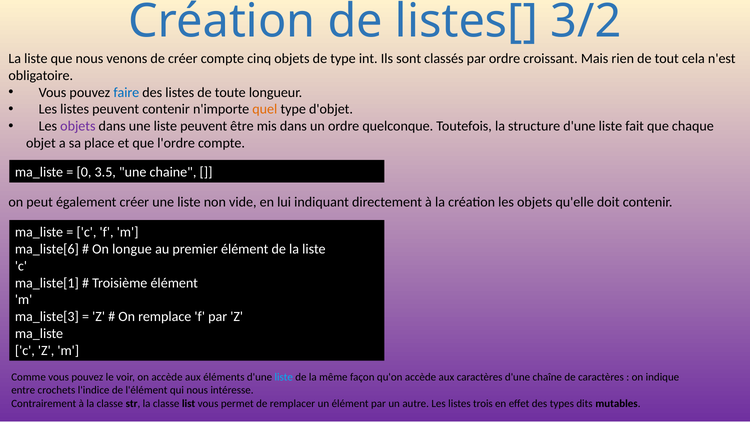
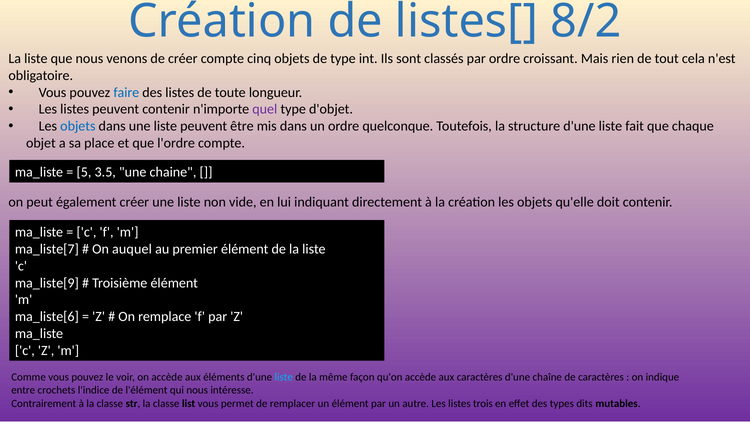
3/2: 3/2 -> 8/2 (586, 21)
quel colour: orange -> purple (265, 109)
objets colour: purple -> blue (78, 126)
0: 0 -> 5 (84, 172)
ma_liste[6: ma_liste[6 -> ma_liste[7 (47, 249)
longue: longue -> auquel (132, 249)
ma_liste[1: ma_liste[1 -> ma_liste[9 (47, 283)
ma_liste[3: ma_liste[3 -> ma_liste[6 (47, 317)
